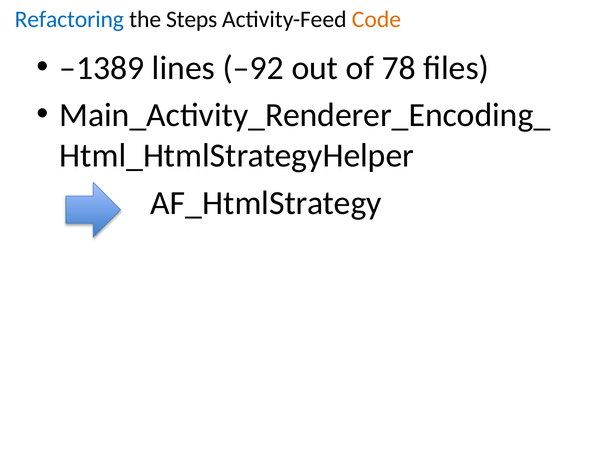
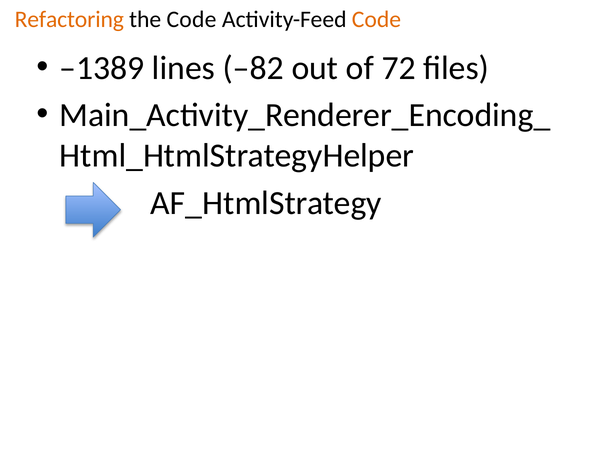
Refactoring colour: blue -> orange (69, 20)
the Steps: Steps -> Code (191, 20)
–92: –92 -> –82 (253, 68)
78: 78 -> 72 (399, 68)
